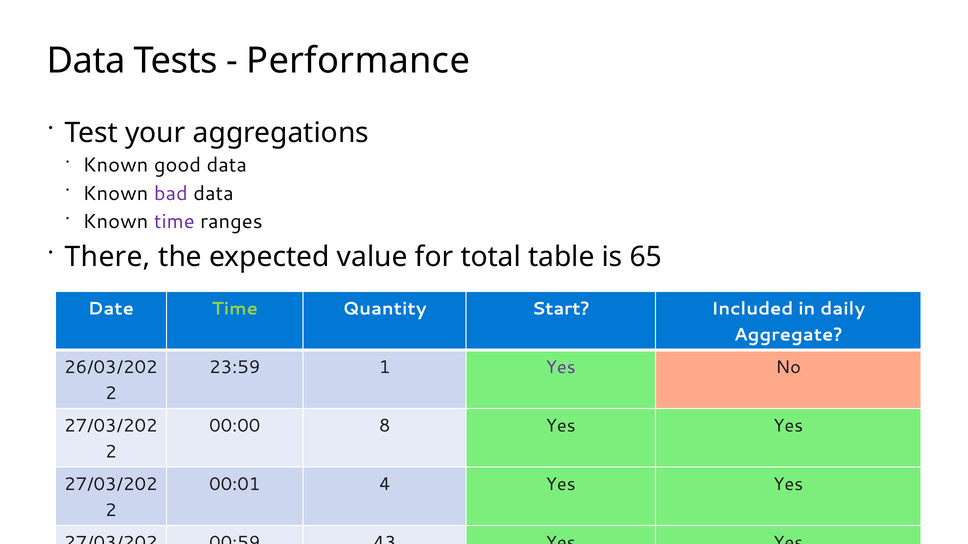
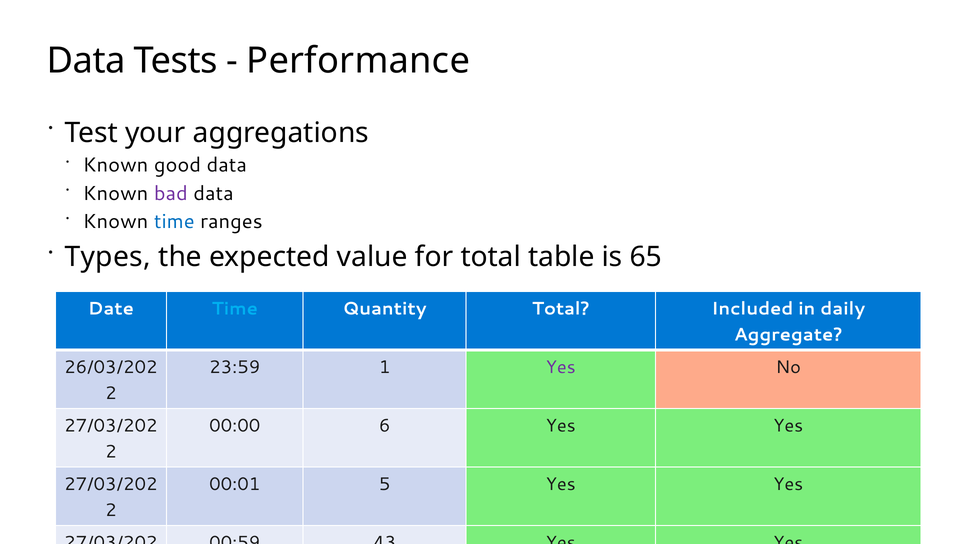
time colour: purple -> blue (174, 222)
There: There -> Types (108, 257)
Time colour: light green -> light blue (235, 309)
Quantity Start: Start -> Total (561, 309)
00:00 8: 8 -> 6 (385, 426)
4: 4 -> 5 (385, 485)
